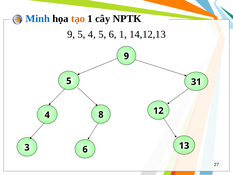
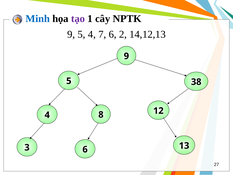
tạo colour: orange -> purple (78, 19)
4 5: 5 -> 7 (102, 34)
6 1: 1 -> 2 (123, 34)
31: 31 -> 38 (196, 82)
